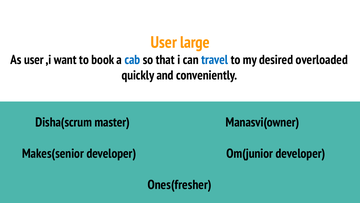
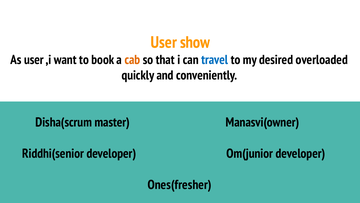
large: large -> show (195, 42)
cab colour: blue -> orange (132, 60)
Makes(senior: Makes(senior -> Riddhi(senior (53, 153)
